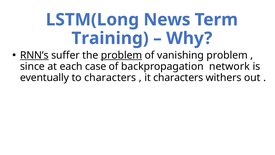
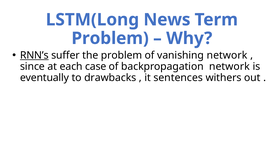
Training: Training -> Problem (110, 38)
problem underline: present -> none (122, 55)
vanishing problem: problem -> network (227, 55)
to characters: characters -> drawbacks (110, 77)
it characters: characters -> sentences (178, 77)
